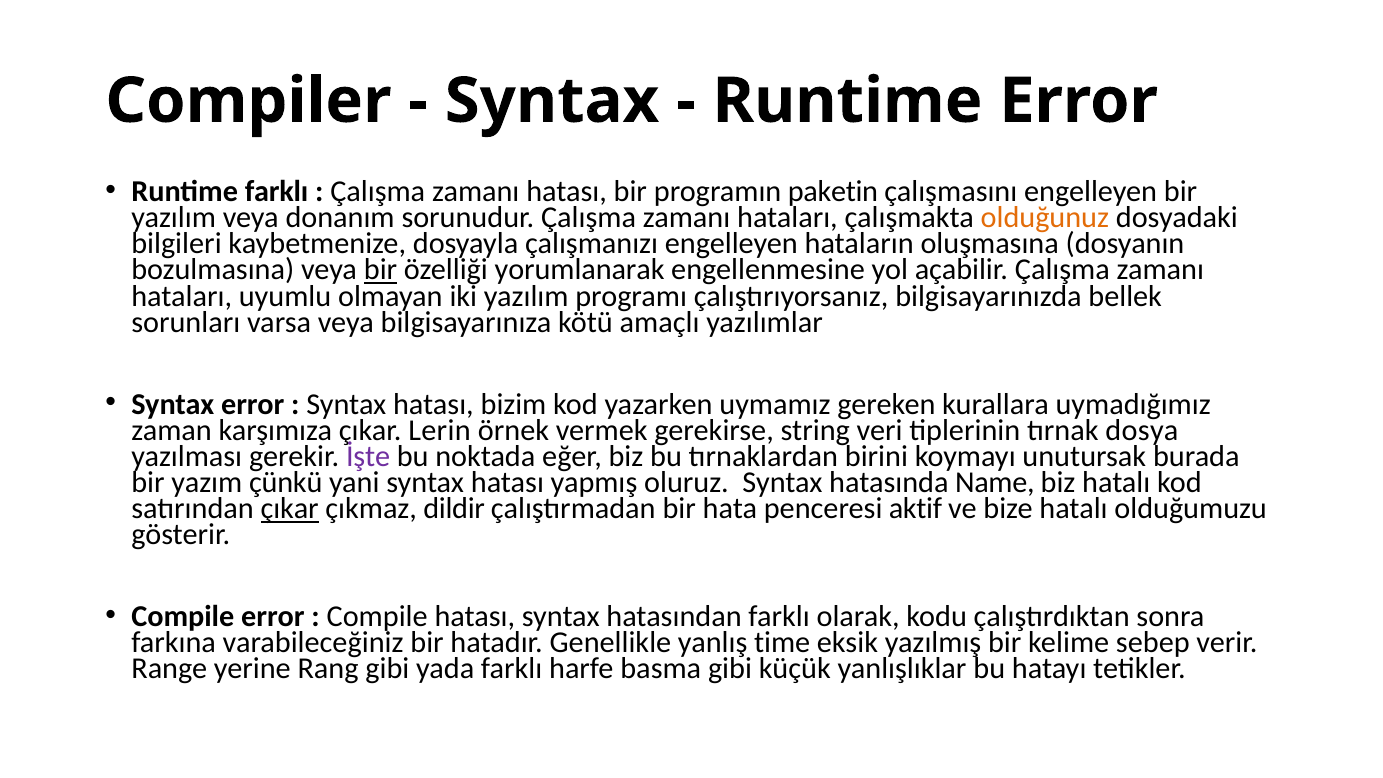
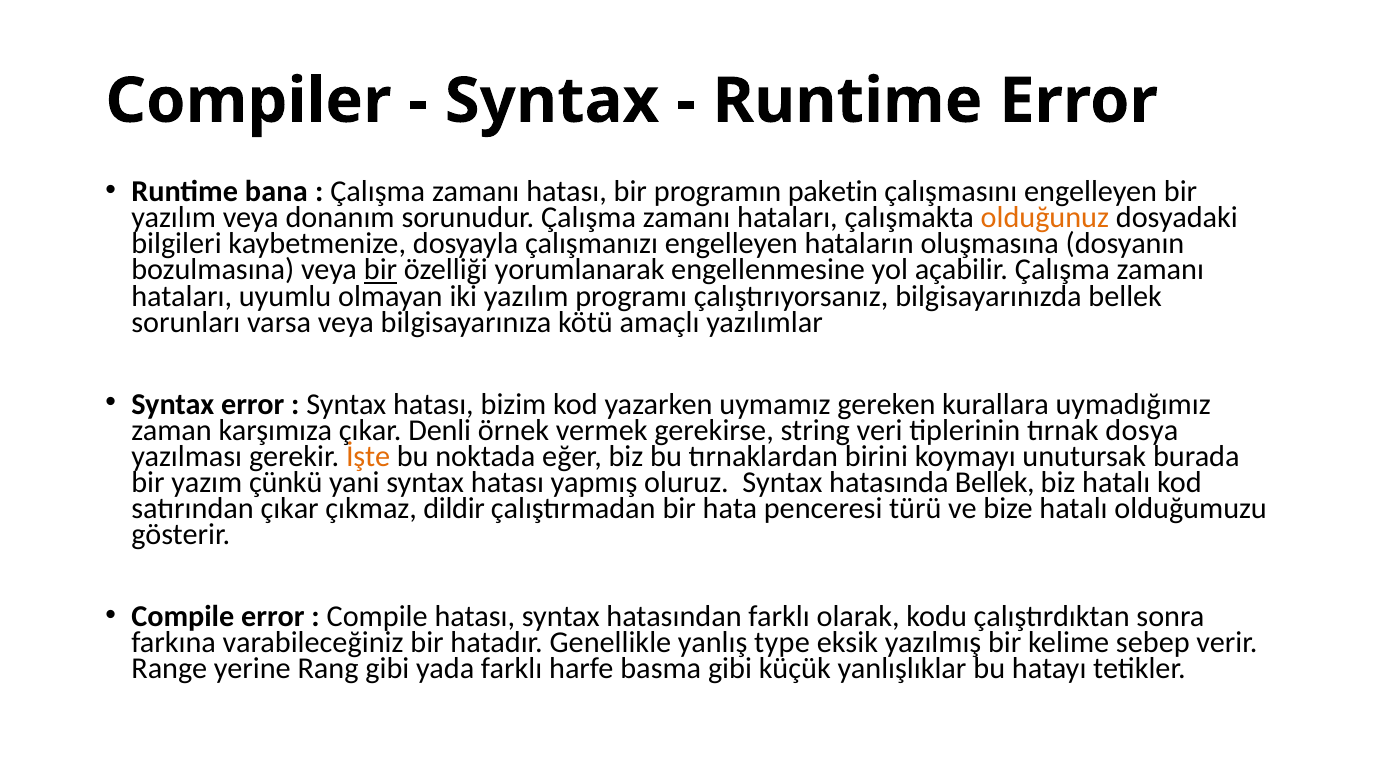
Runtime farklı: farklı -> bana (276, 192)
Lerin: Lerin -> Denli (440, 430)
İşte colour: purple -> orange (368, 456)
hatasında Name: Name -> Bellek (995, 482)
çıkar underline: present -> none (290, 509)
aktif: aktif -> türü (915, 509)
time: time -> type (782, 643)
